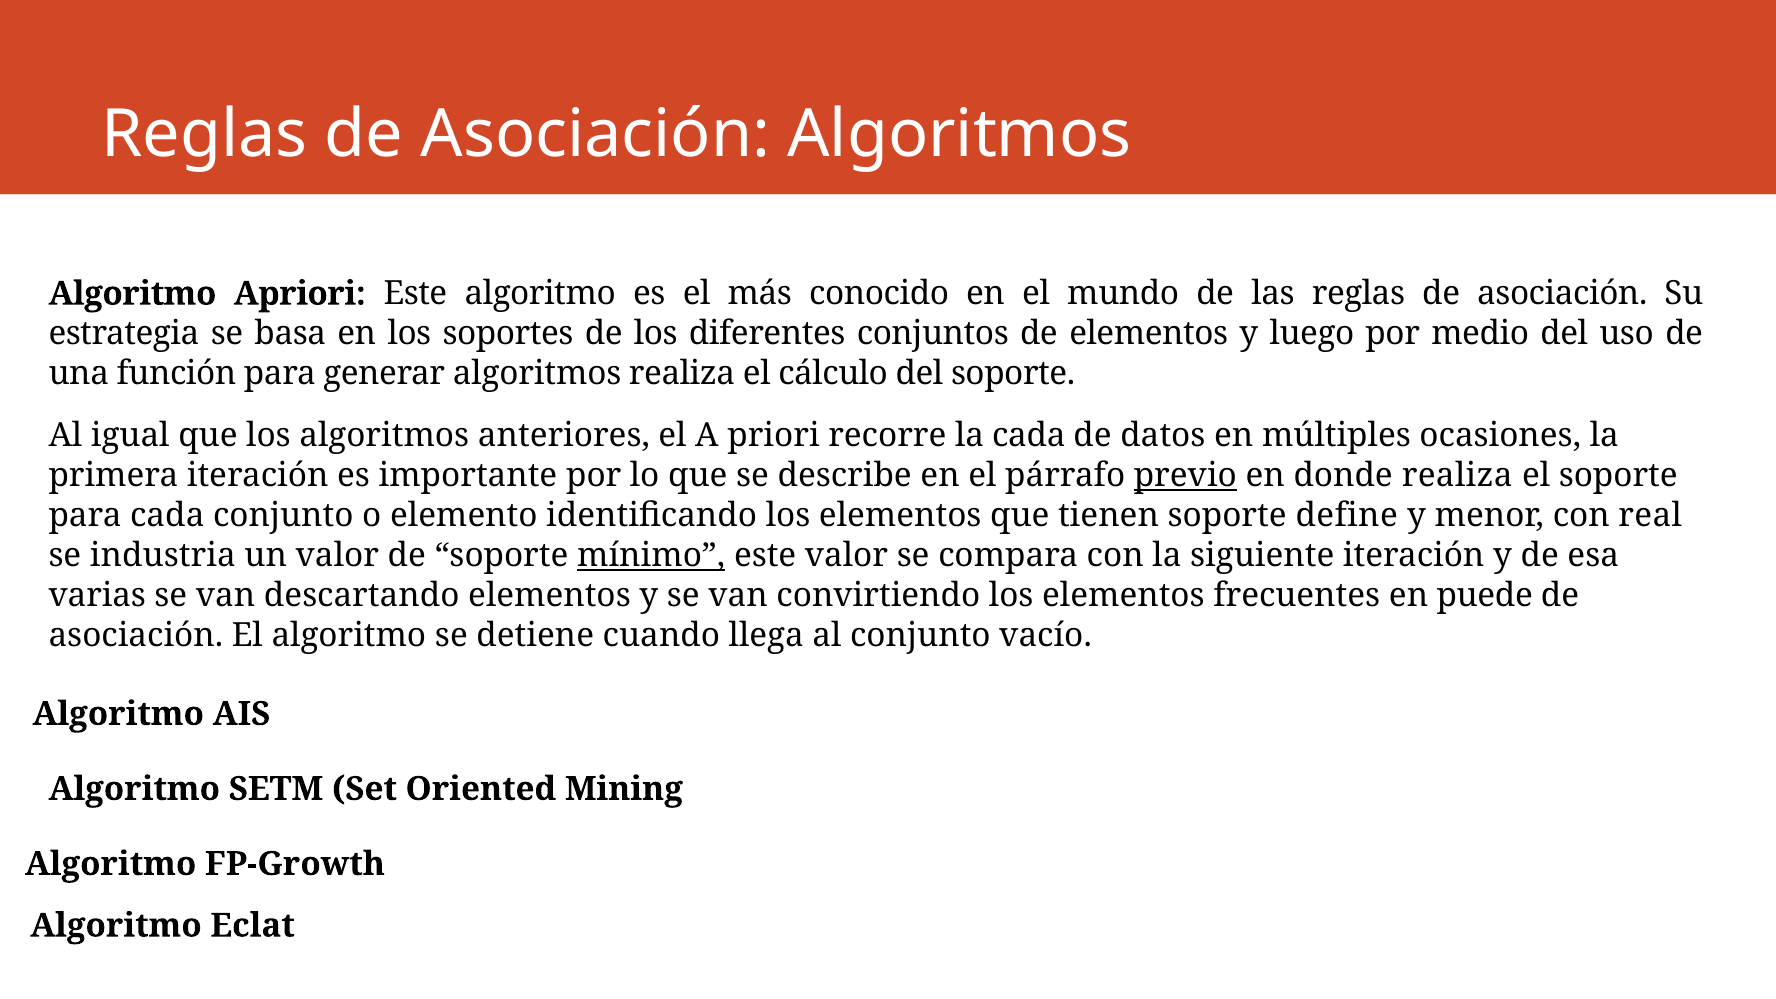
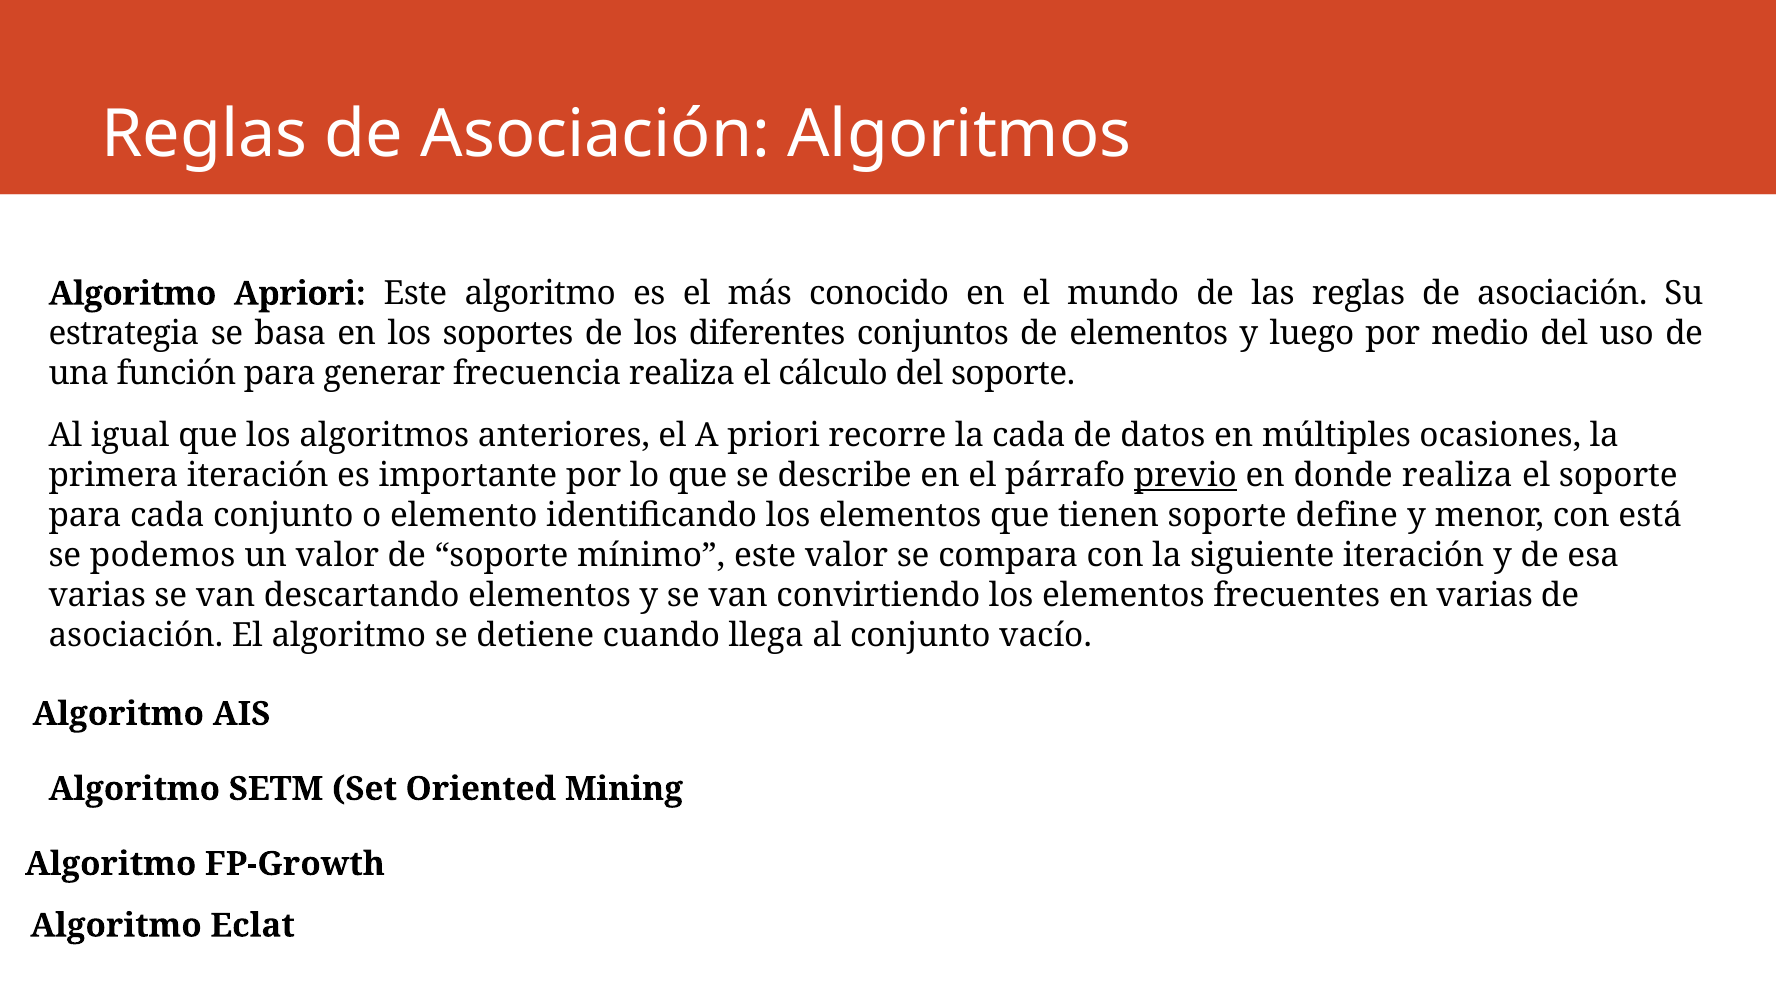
generar algoritmos: algoritmos -> frecuencia (537, 374)
real: real -> está (1650, 516)
industria: industria -> podemos (163, 556)
mínimo underline: present -> none (651, 556)
en puede: puede -> varias (1485, 596)
